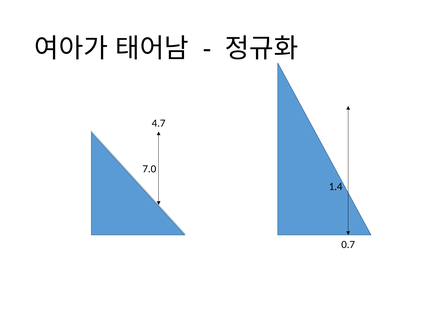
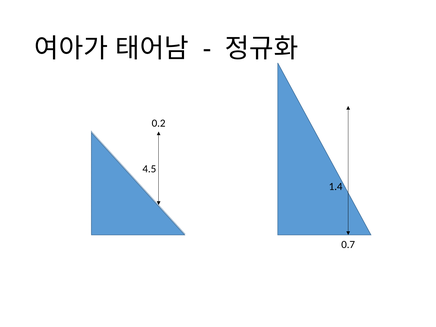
4.7: 4.7 -> 0.2 (159, 123)
7.0: 7.0 -> 4.5 (149, 169)
